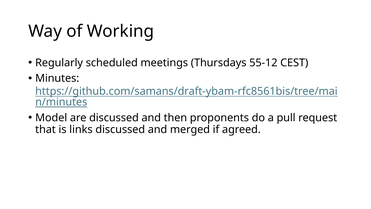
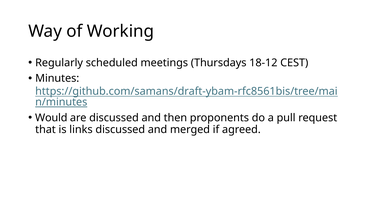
55-12: 55-12 -> 18-12 (263, 63)
Model: Model -> Would (51, 118)
